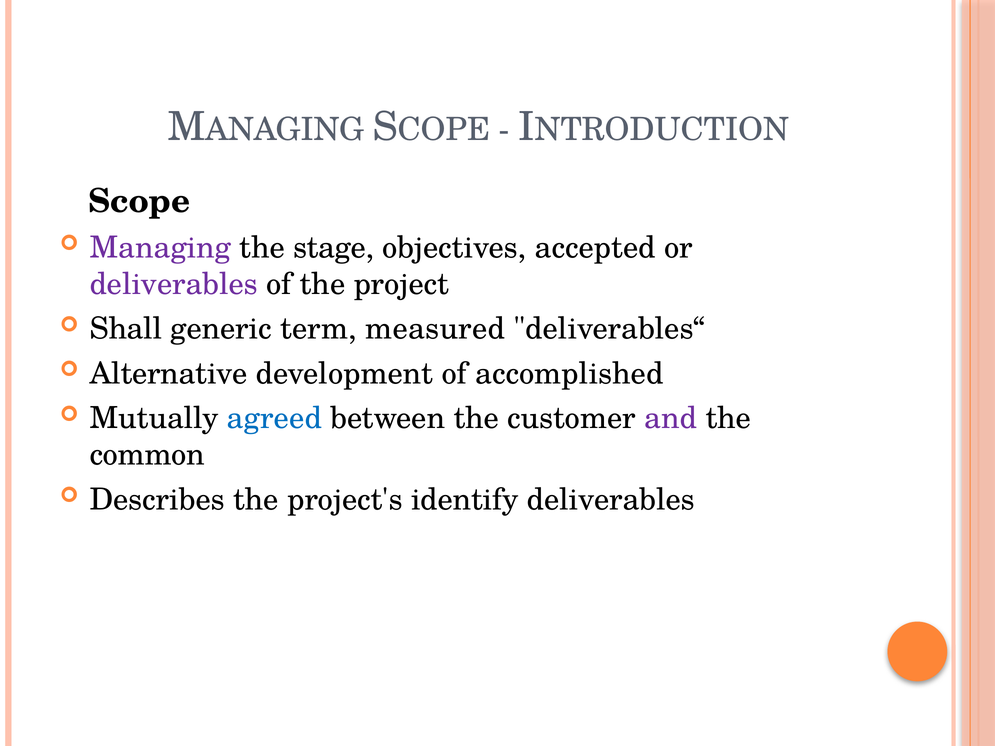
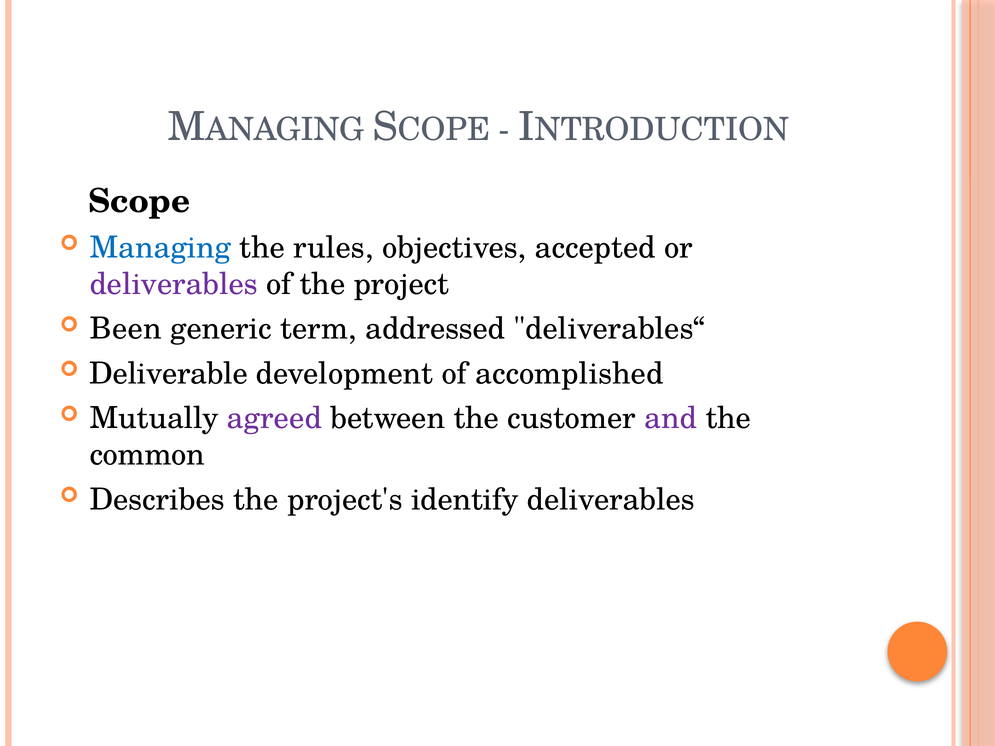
Managing colour: purple -> blue (160, 248)
stage: stage -> rules (333, 248)
Shall: Shall -> Been (126, 329)
measured: measured -> addressed (435, 329)
Alternative: Alternative -> Deliverable (169, 374)
agreed colour: blue -> purple (274, 418)
